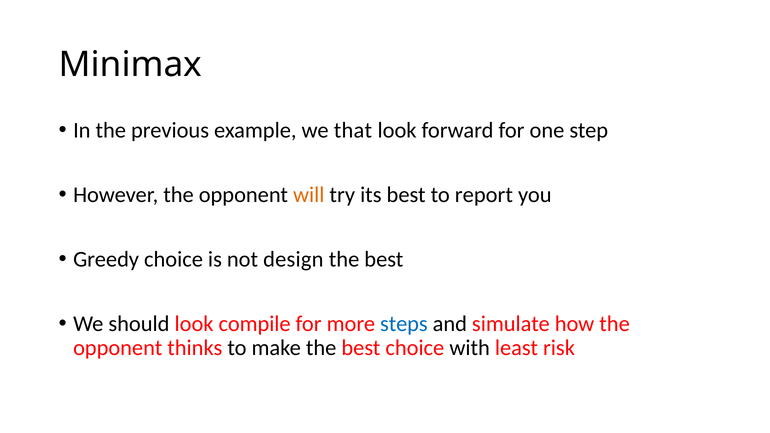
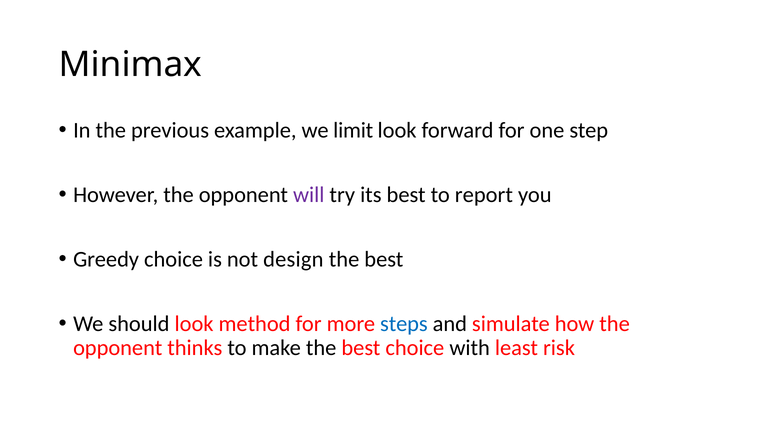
that: that -> limit (353, 130)
will colour: orange -> purple (309, 195)
compile: compile -> method (255, 324)
